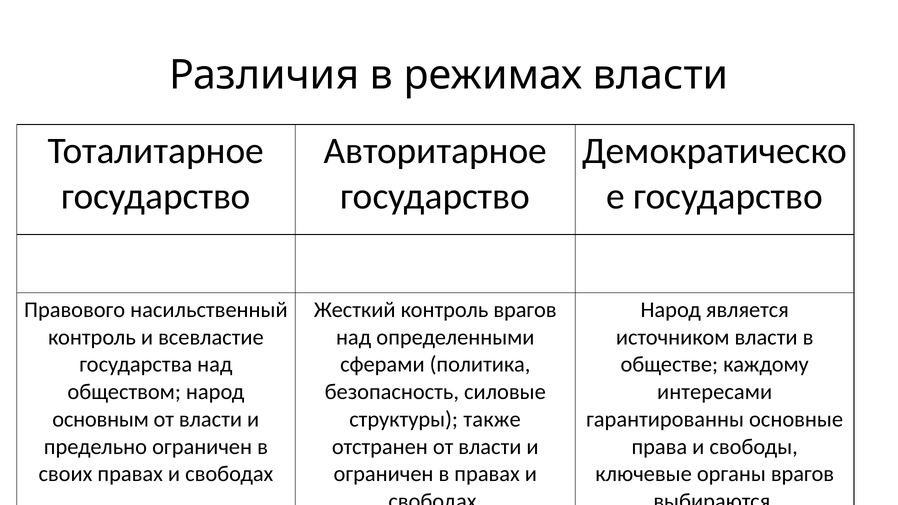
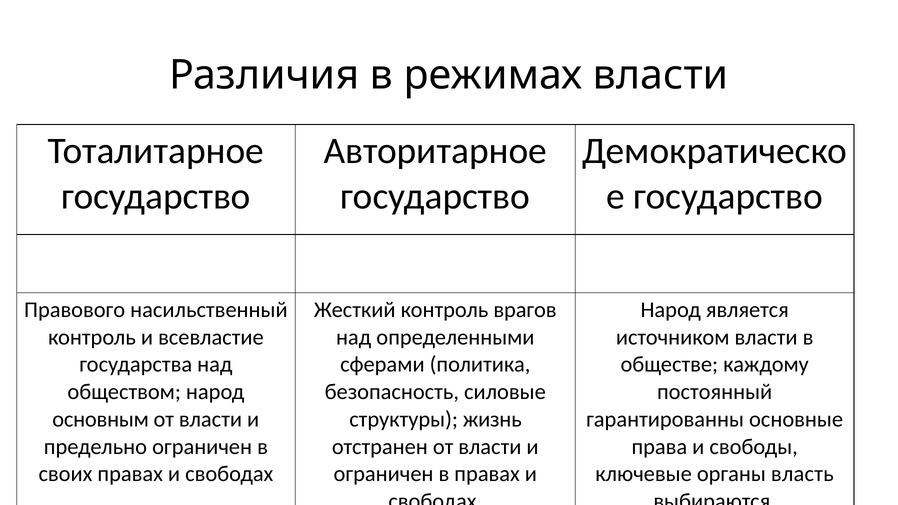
интересами: интересами -> постоянный (715, 392)
также: также -> жизнь (492, 419)
органы врагов: врагов -> власть (802, 474)
